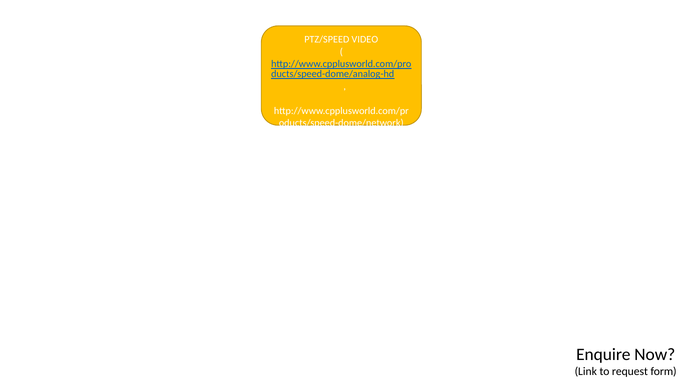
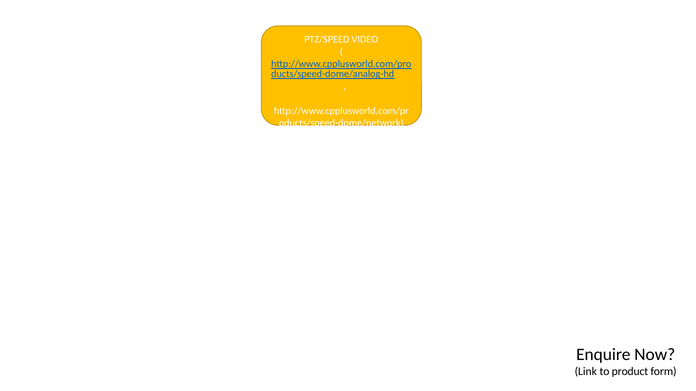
request: request -> product (630, 372)
